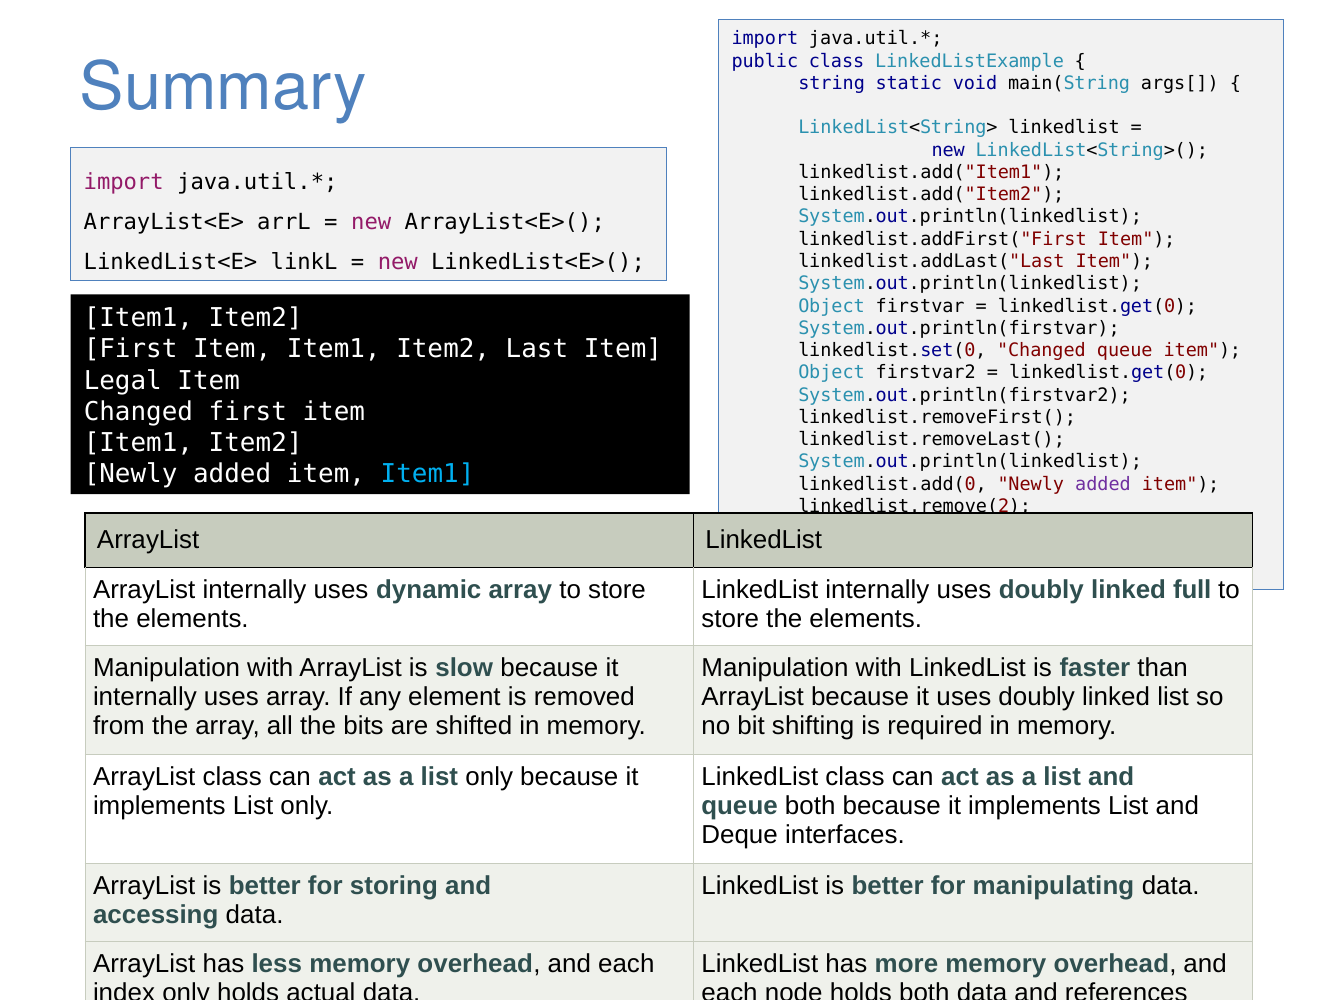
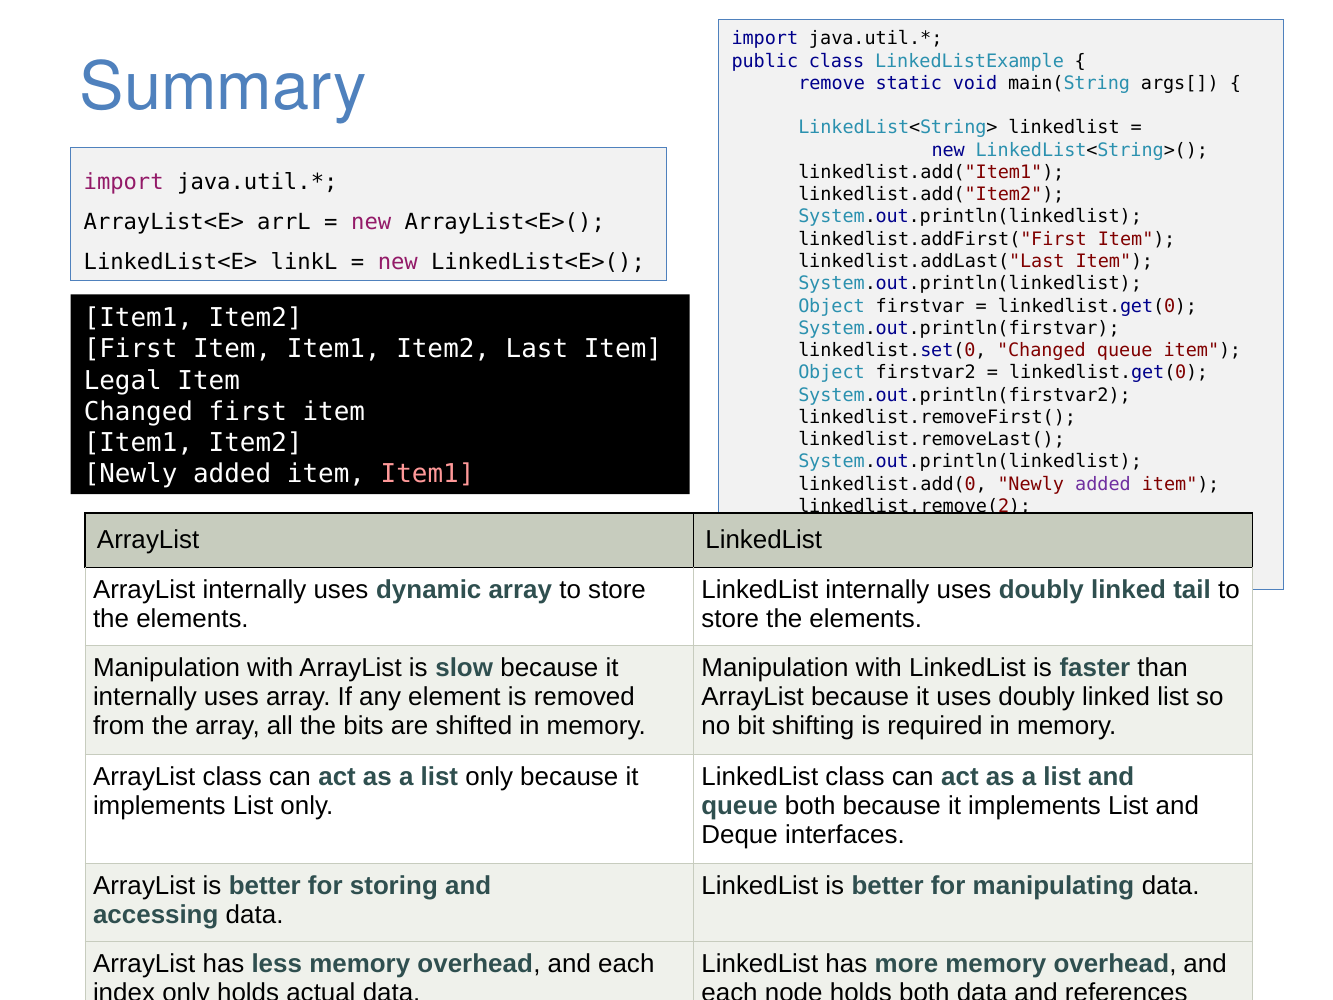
string: string -> remove (832, 83)
Item1 colour: light blue -> pink (428, 474)
full: full -> tail (1192, 590)
